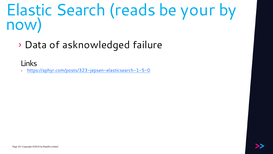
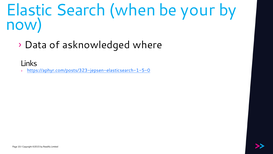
reads: reads -> when (132, 10)
failure: failure -> where (148, 45)
